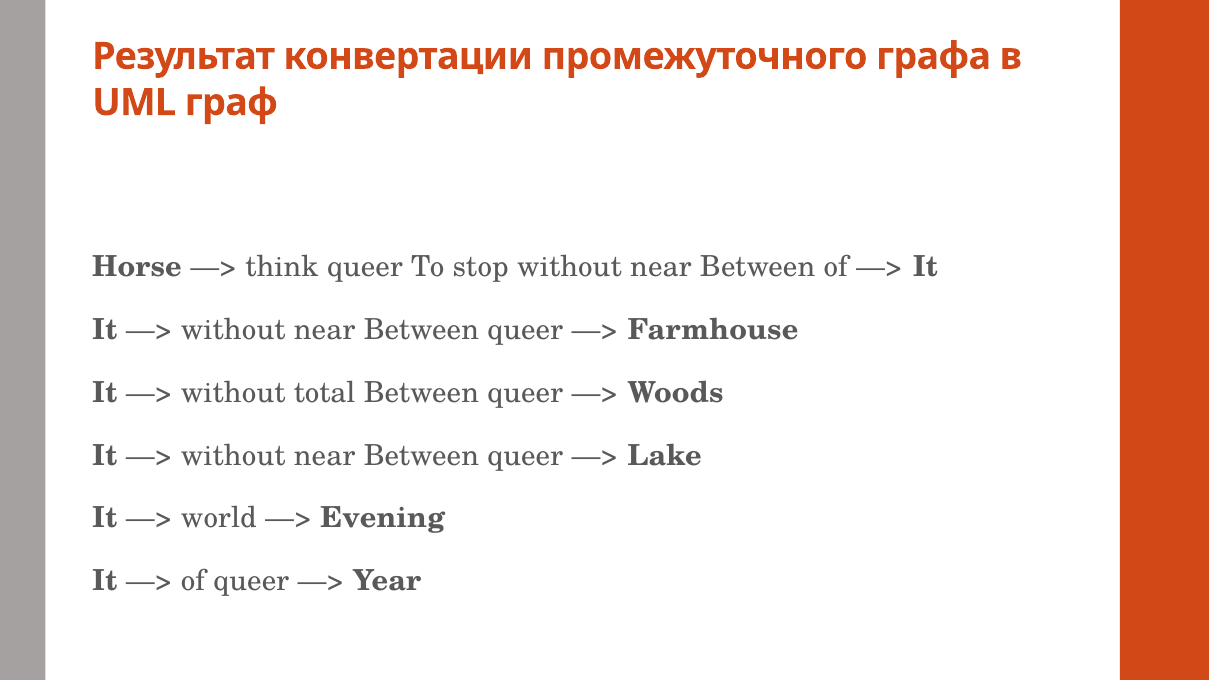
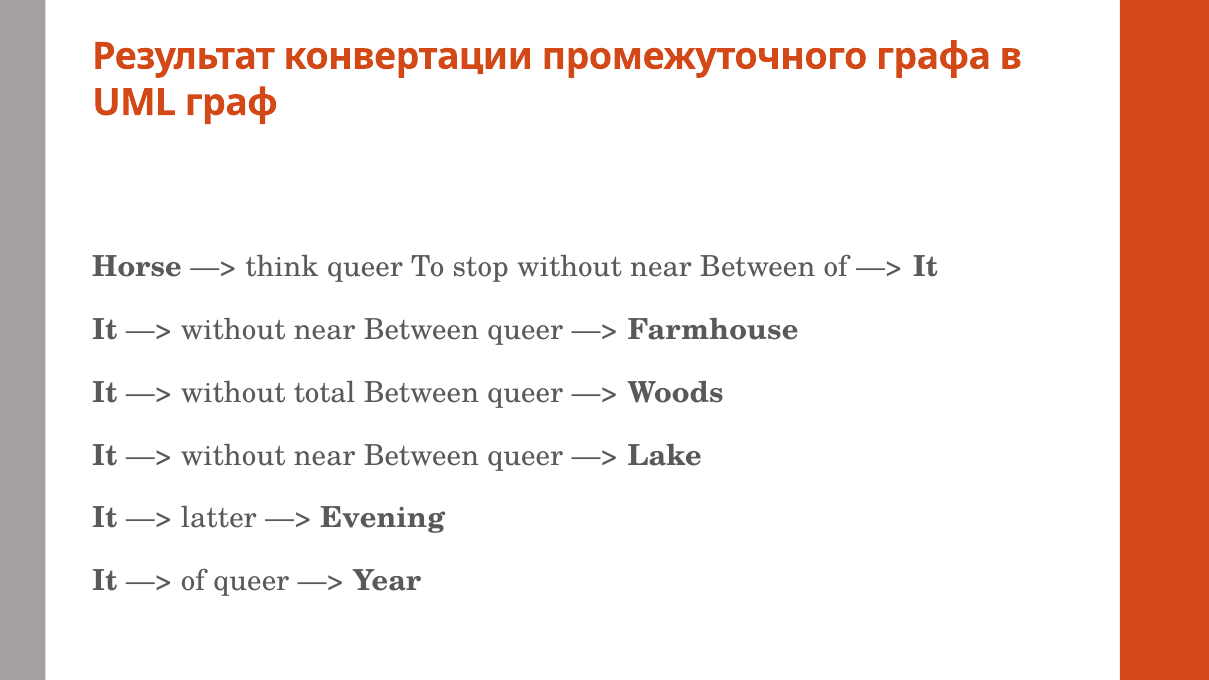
world: world -> latter (219, 518)
